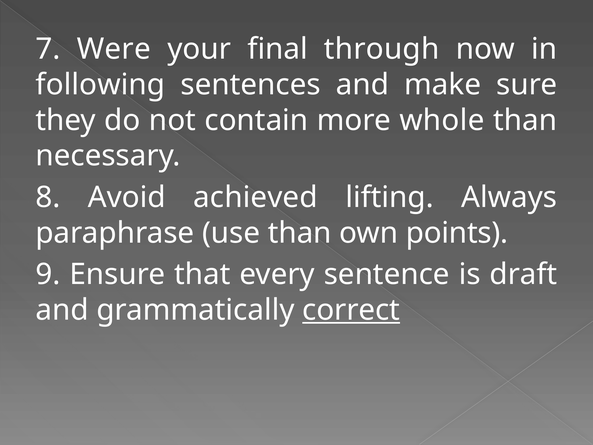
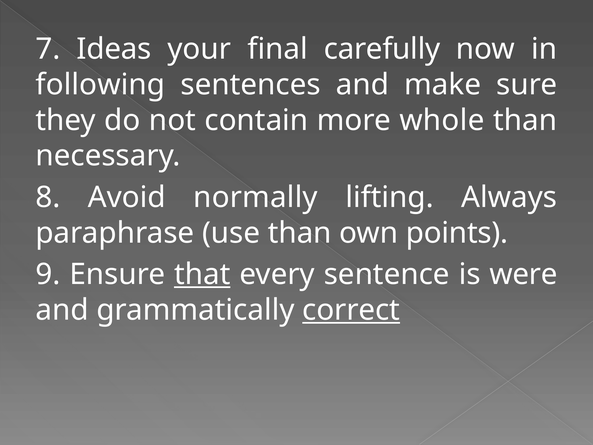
Were: Were -> Ideas (114, 49)
through: through -> carefully (382, 49)
achieved: achieved -> normally (255, 197)
that underline: none -> present (202, 274)
draft: draft -> were (523, 274)
